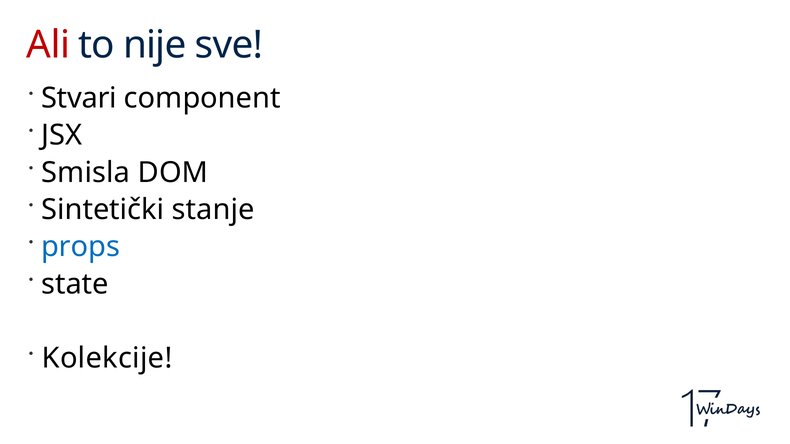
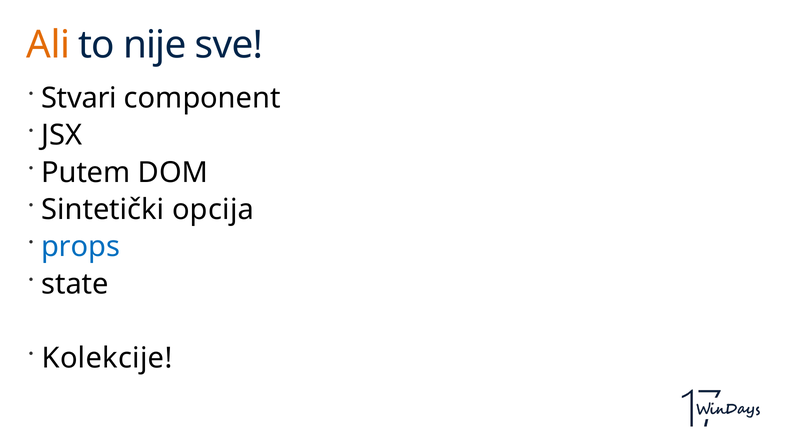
Ali colour: red -> orange (48, 45)
Smisla: Smisla -> Putem (86, 173)
stanje: stanje -> opcija (213, 210)
